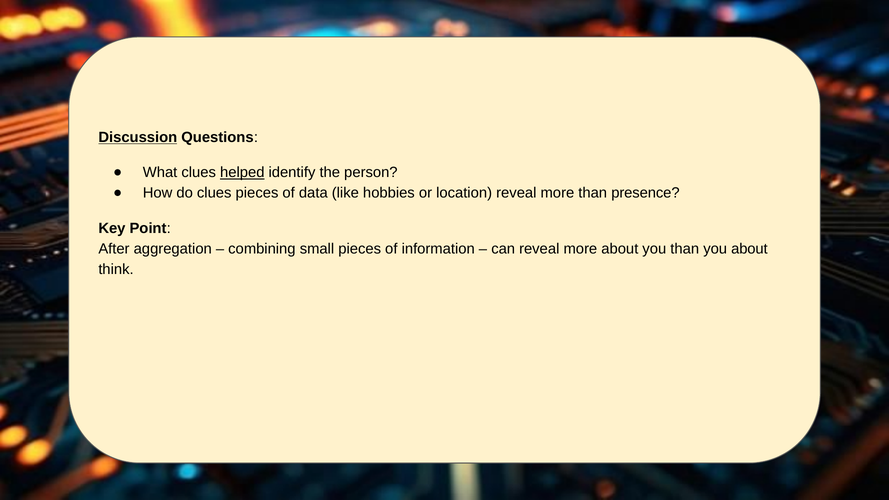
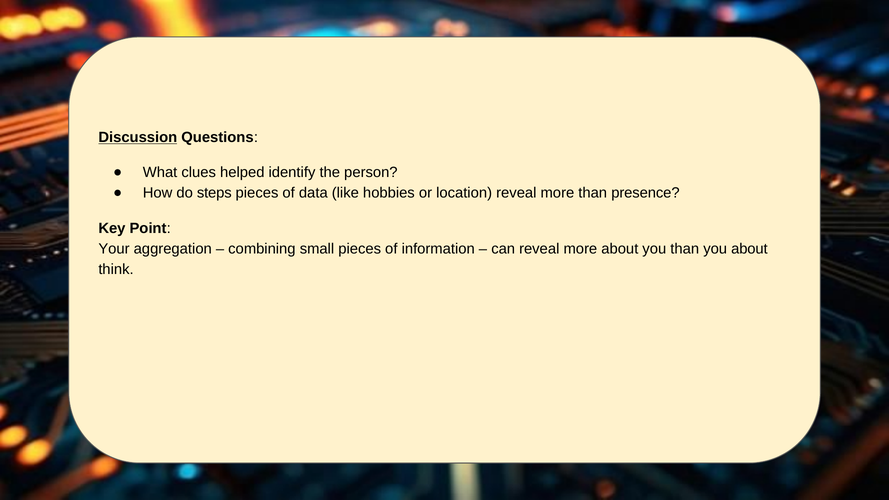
helped underline: present -> none (242, 173)
do clues: clues -> steps (214, 193)
After: After -> Your (114, 249)
